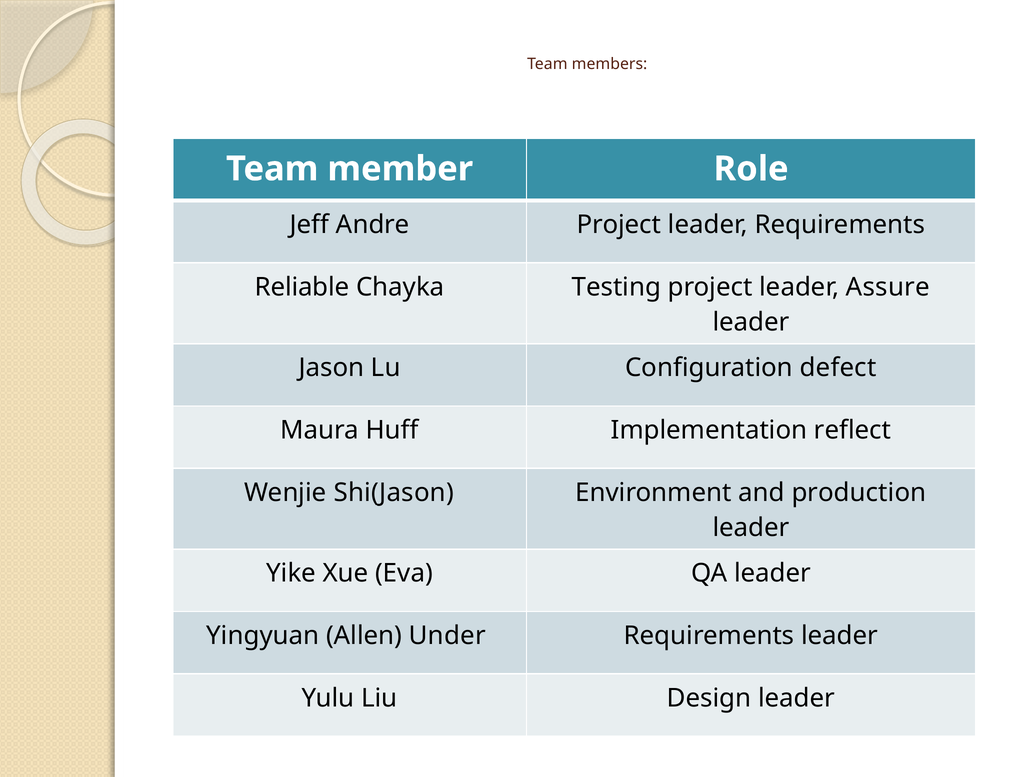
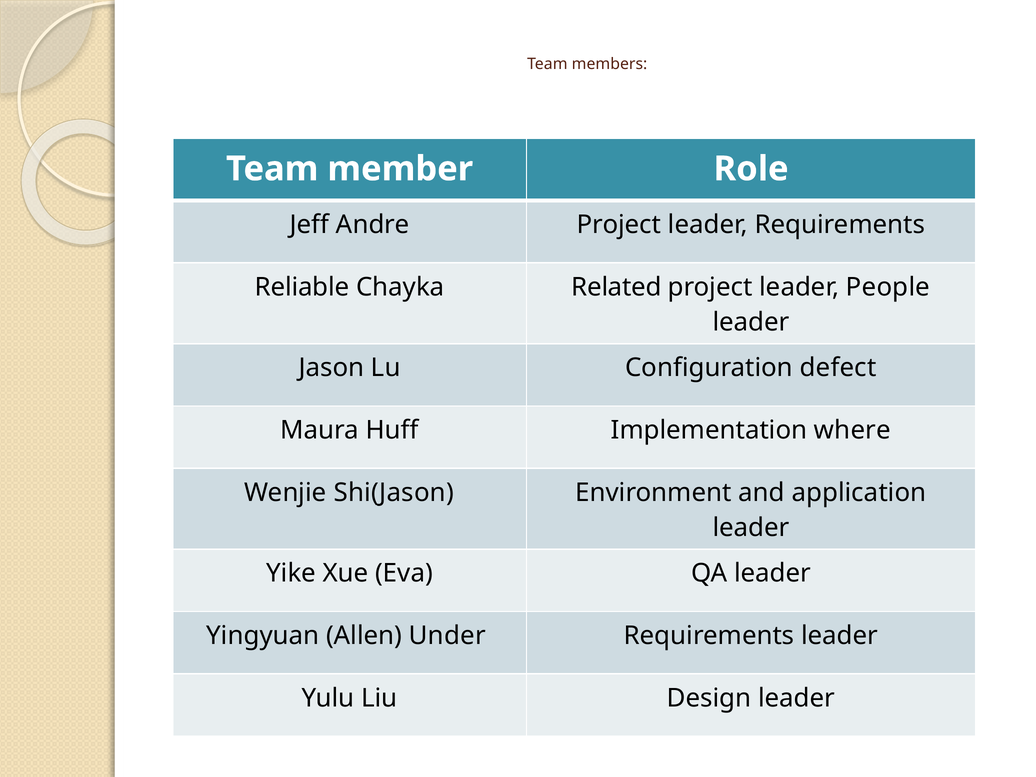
Testing: Testing -> Related (616, 287)
Assure: Assure -> People (888, 287)
reflect: reflect -> where (852, 430)
production: production -> application (859, 493)
